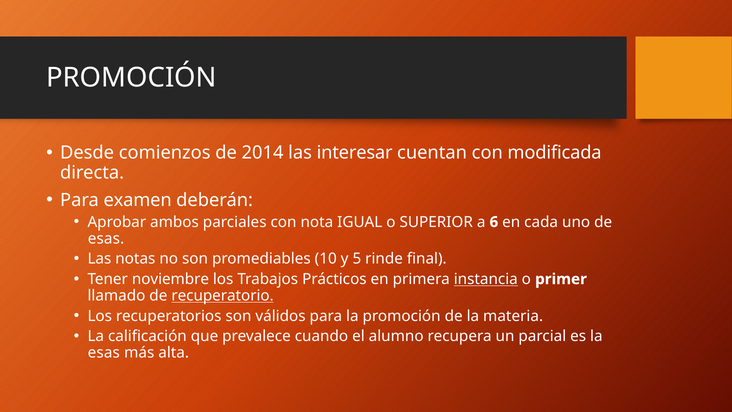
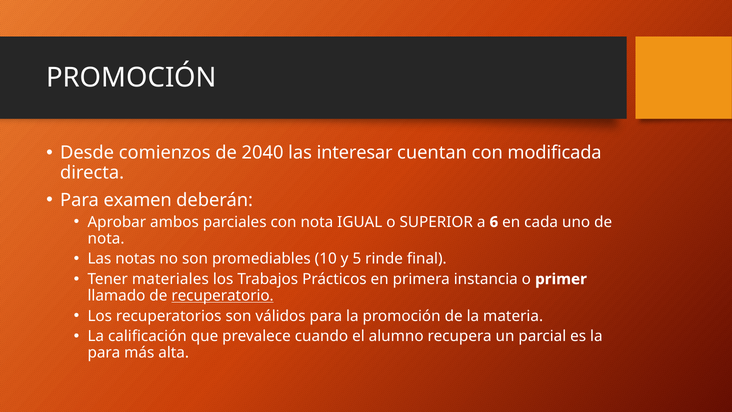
2014: 2014 -> 2040 (263, 153)
esas: esas -> nota (106, 238)
noviembre: noviembre -> materiales (170, 279)
instancia underline: present -> none (486, 279)
esas: esas -> para (104, 353)
